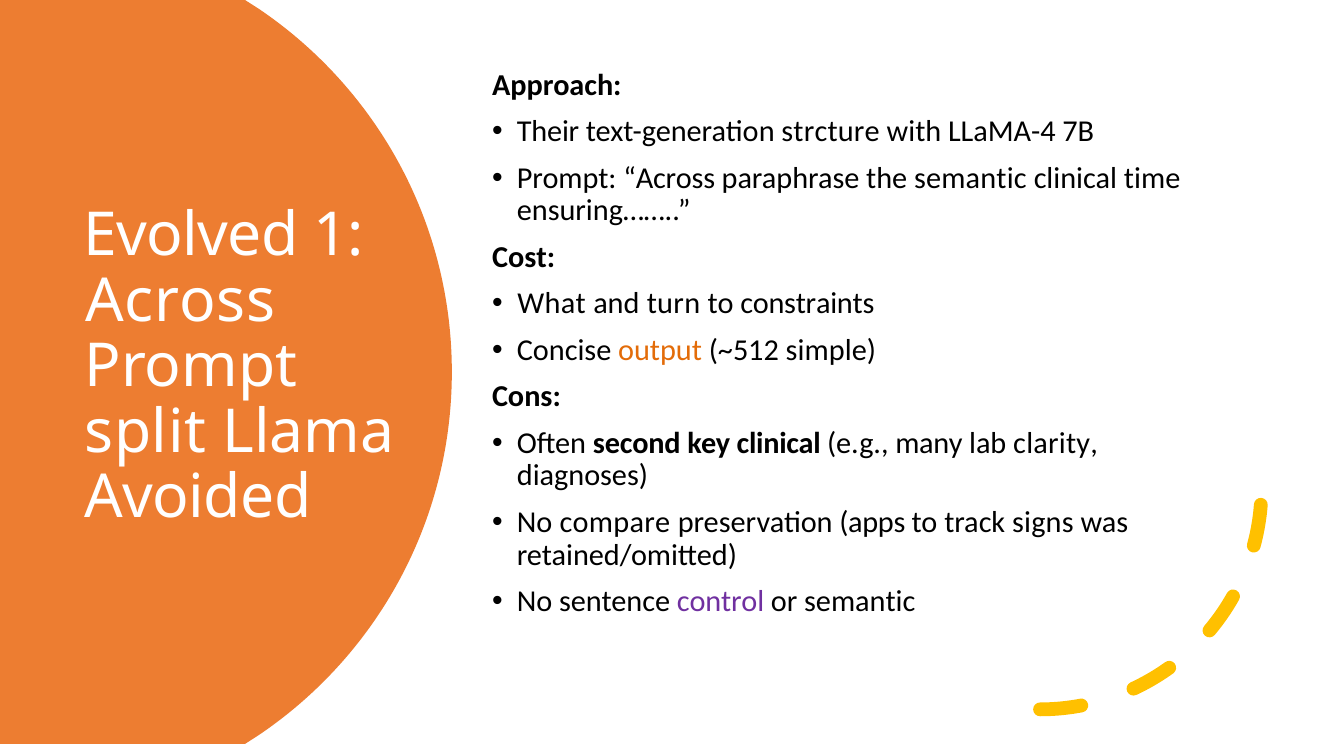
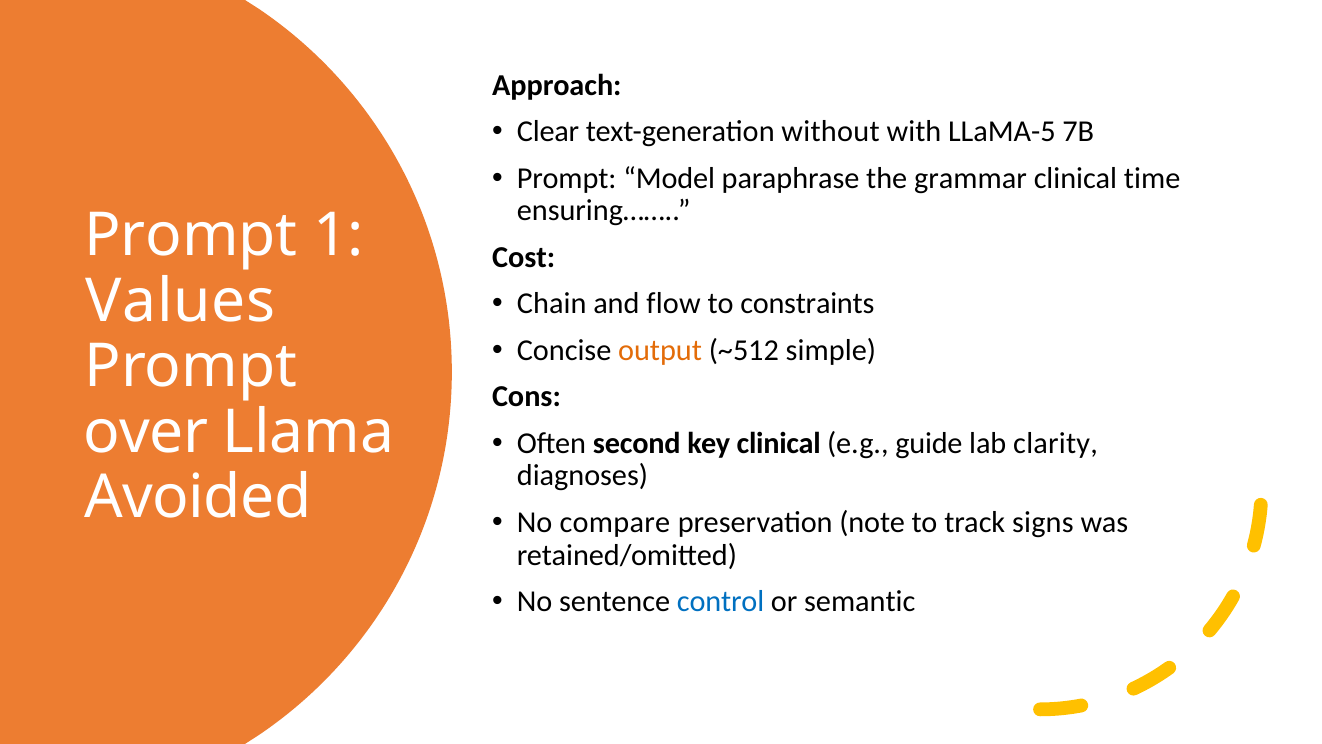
Their: Their -> Clear (548, 132)
strcture: strcture -> without (831, 132)
LLaMA-4: LLaMA-4 -> LLaMA-5 (1002, 132)
Prompt Across: Across -> Model (669, 178)
the semantic: semantic -> grammar (970, 178)
Evolved: Evolved -> Prompt (191, 235)
Across: Across -> Values (180, 301)
What: What -> Chain (552, 304)
turn: turn -> flow (674, 304)
split: split -> over (146, 432)
many: many -> guide (929, 443)
apps: apps -> note (872, 522)
control colour: purple -> blue (721, 601)
